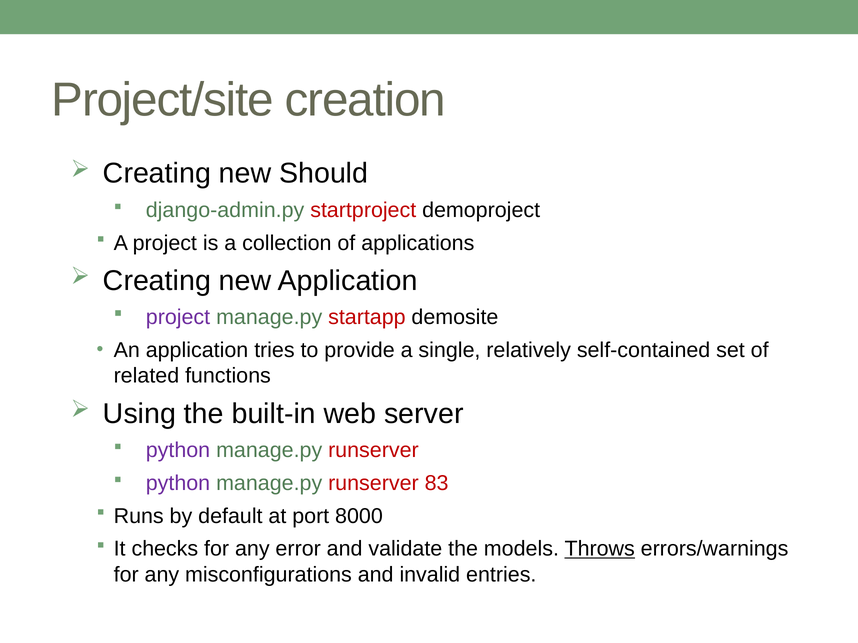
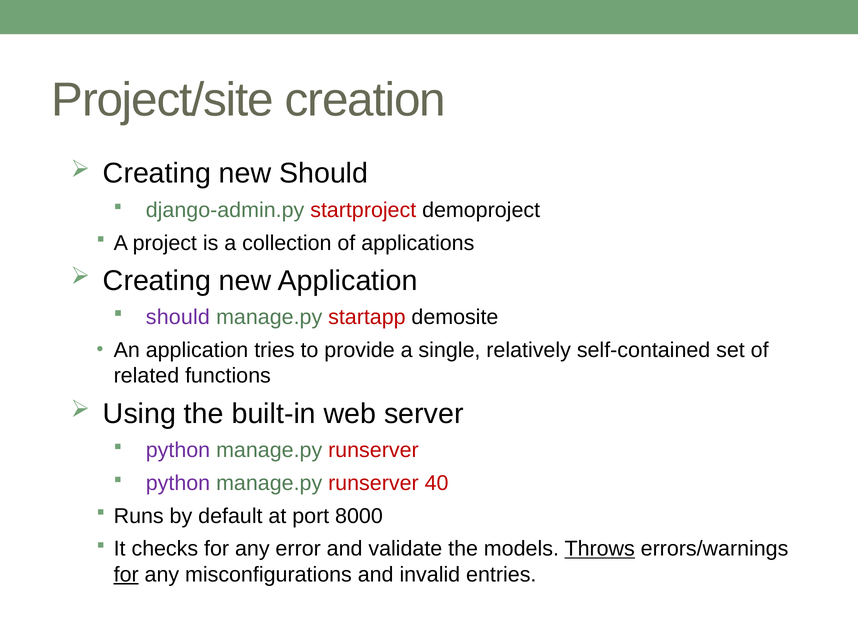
project: project -> should (178, 318)
83: 83 -> 40 (437, 484)
for underline: none -> present (126, 575)
